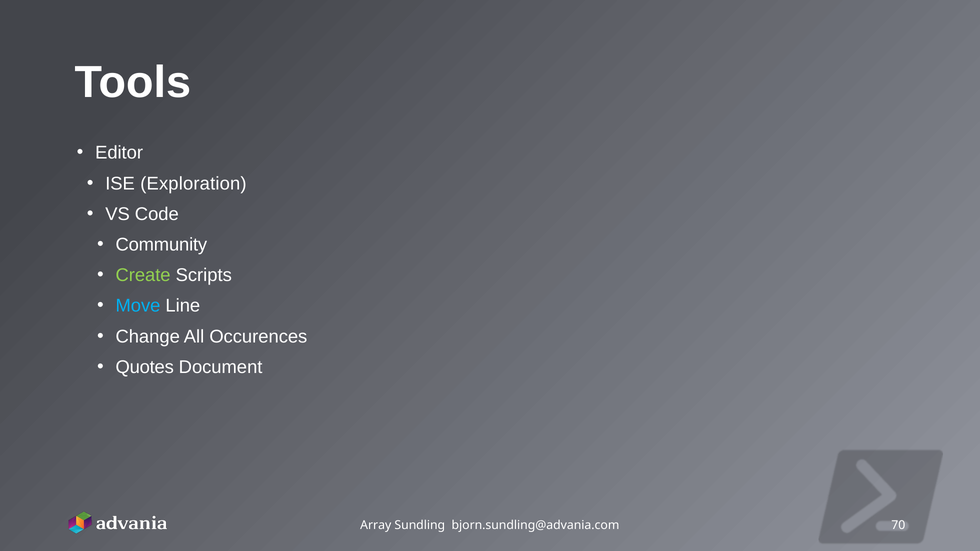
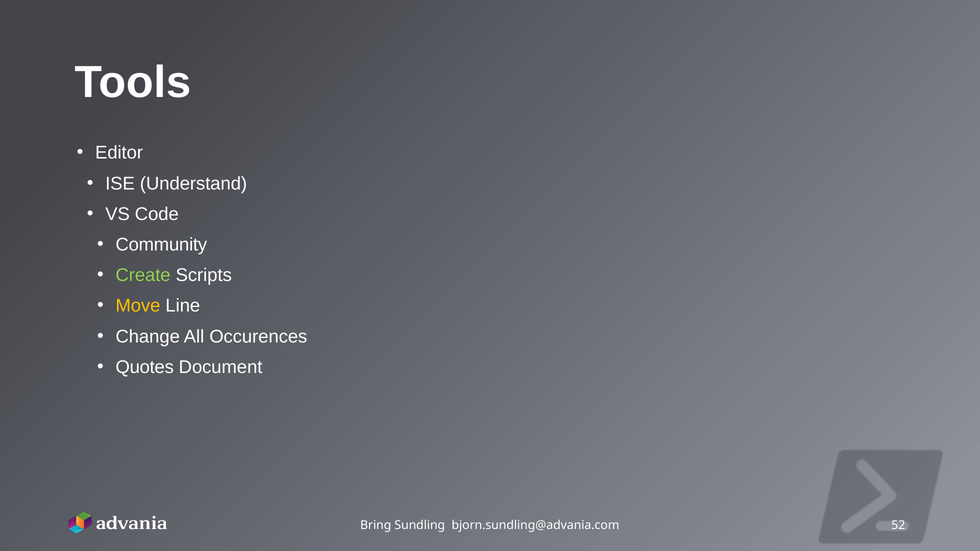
Exploration: Exploration -> Understand (194, 184)
Move colour: light blue -> yellow (138, 306)
Array: Array -> Bring (376, 525)
70: 70 -> 52 (898, 525)
